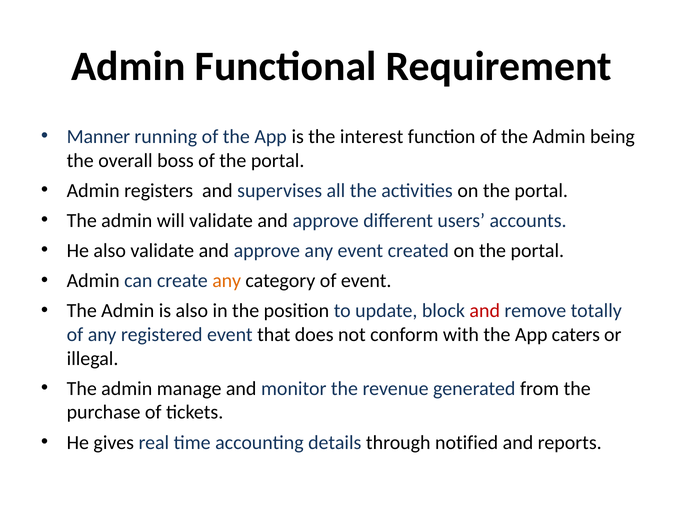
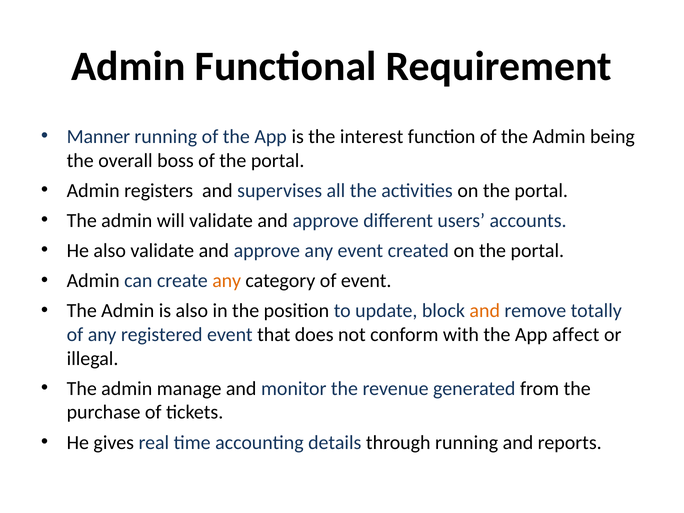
and colour: red -> orange (485, 311)
caters: caters -> affect (576, 334)
through notified: notified -> running (467, 442)
